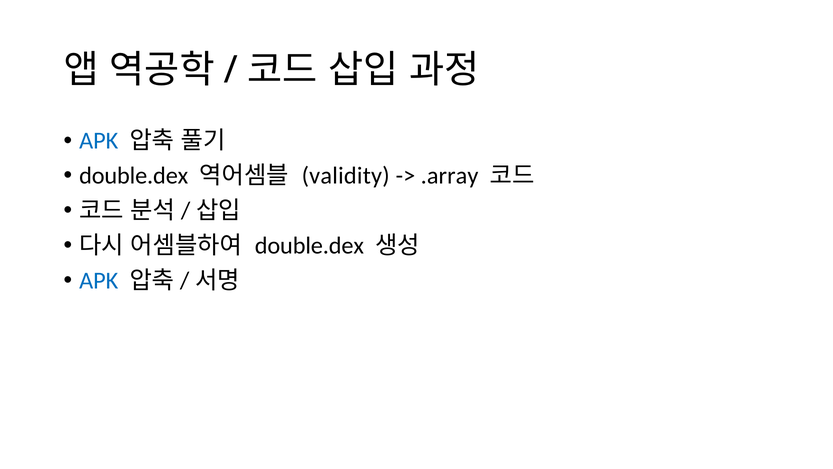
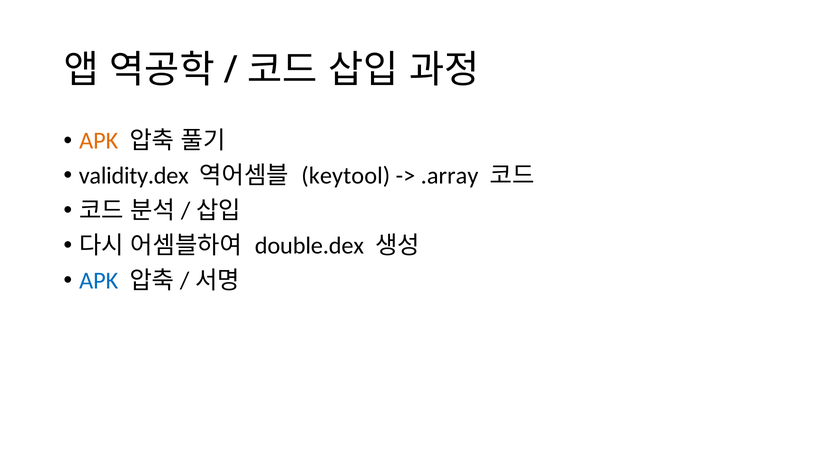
APK colour: blue -> orange (99, 141)
double.dex: double.dex -> validity.dex (134, 176)
validity: validity -> keytool (346, 176)
